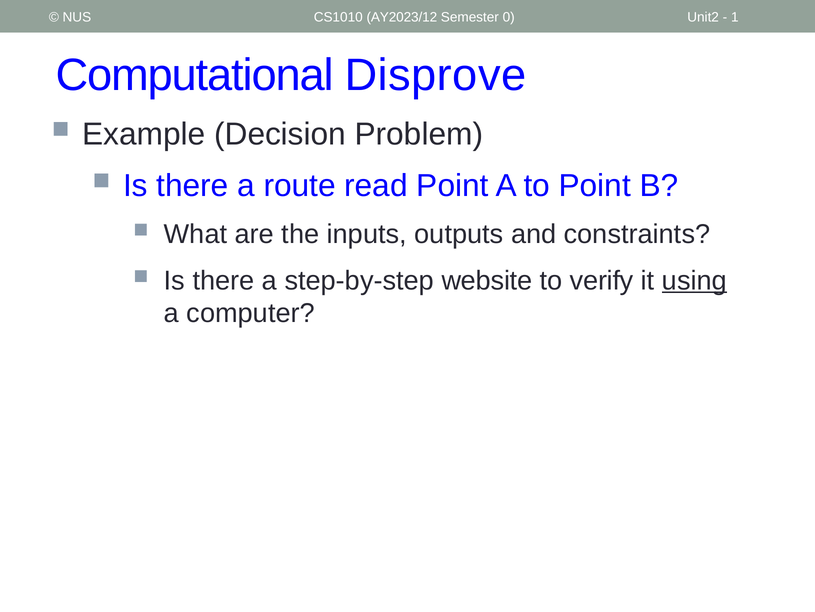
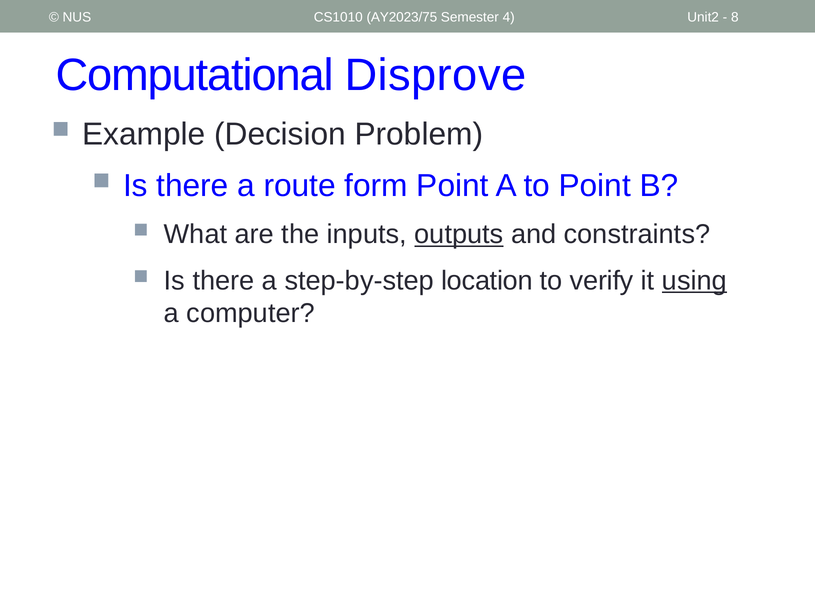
AY2023/12: AY2023/12 -> AY2023/75 (402, 17)
0: 0 -> 4 (509, 17)
1: 1 -> 8 (735, 17)
read: read -> form (376, 186)
outputs underline: none -> present (459, 234)
website: website -> location (487, 280)
